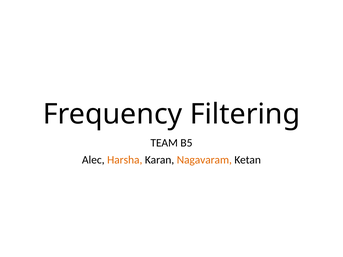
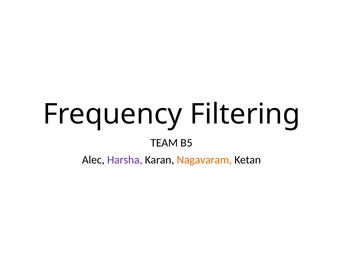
Harsha colour: orange -> purple (125, 160)
